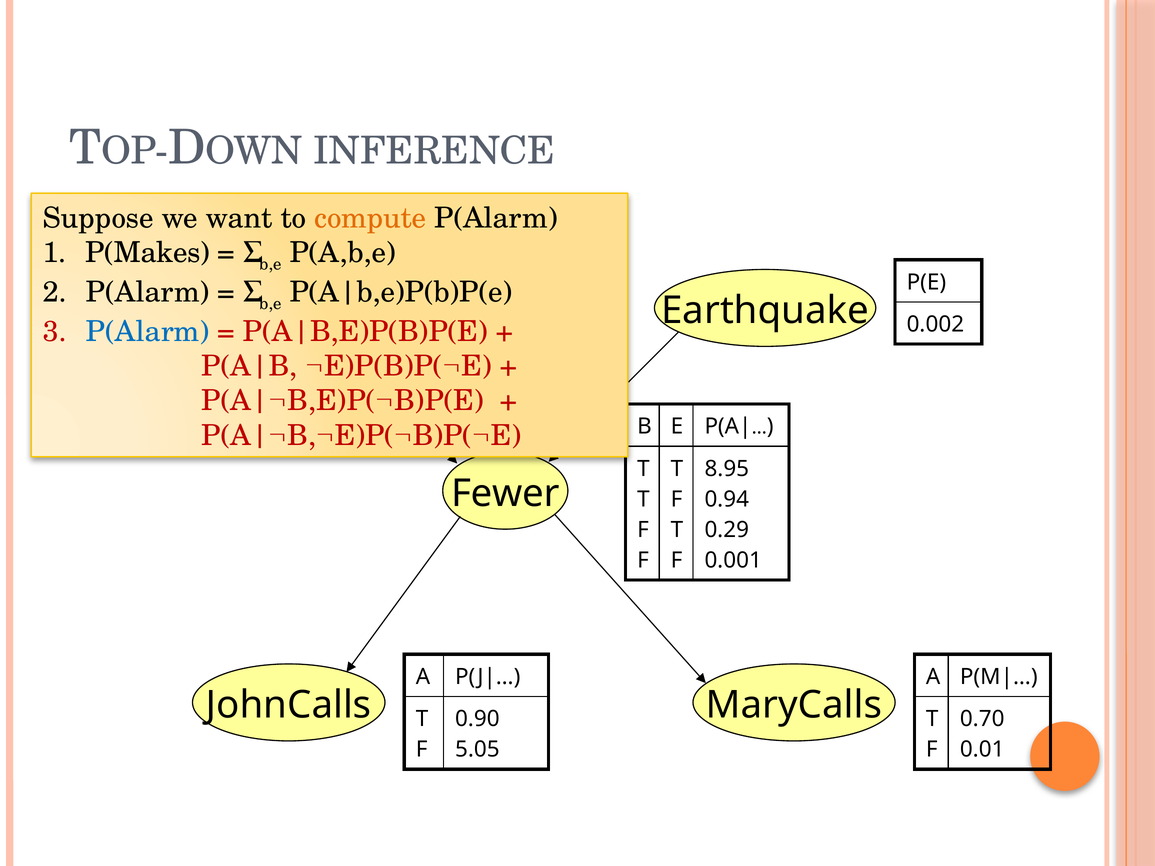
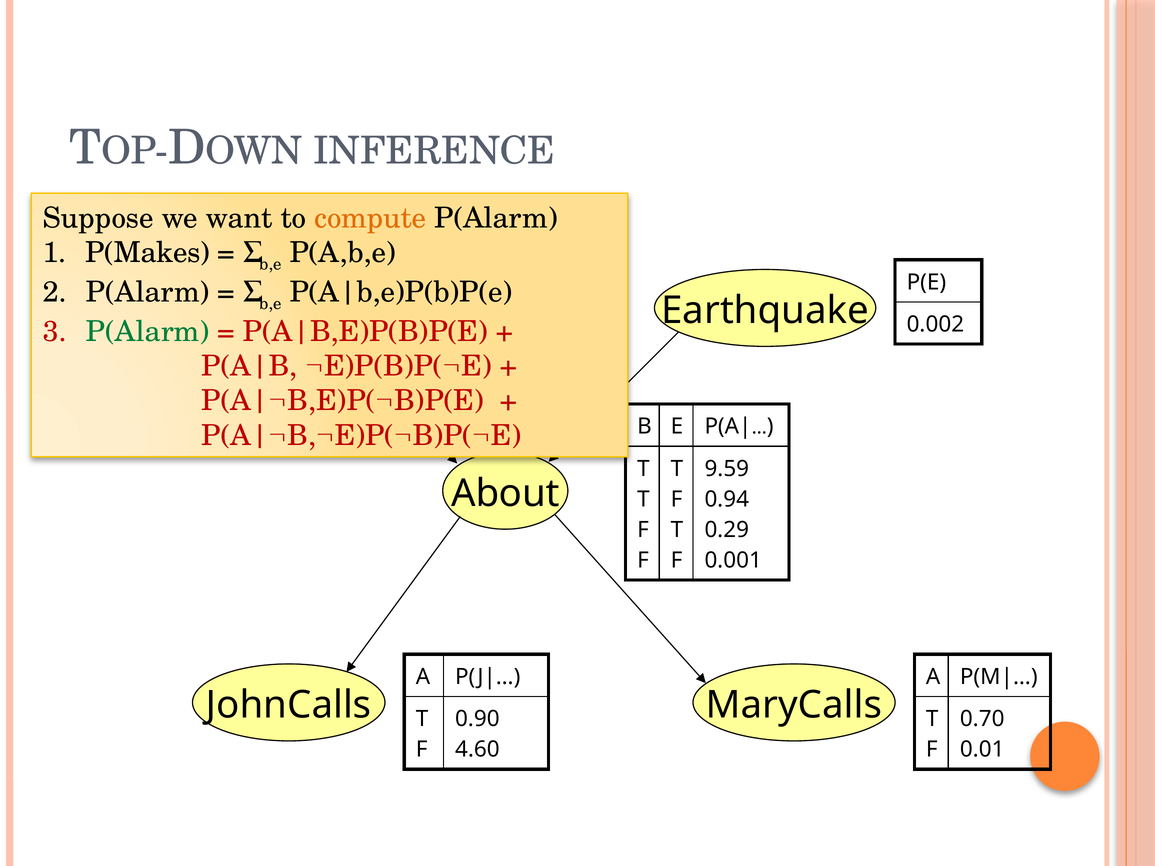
P(Alarm colour: blue -> green (148, 332)
8.95: 8.95 -> 9.59 (727, 469)
Fewer: Fewer -> About (505, 494)
5.05: 5.05 -> 4.60 (477, 750)
